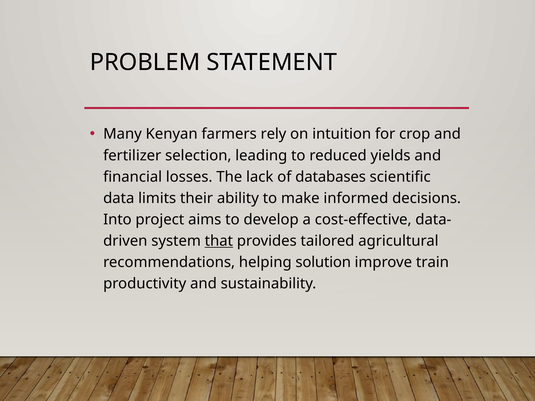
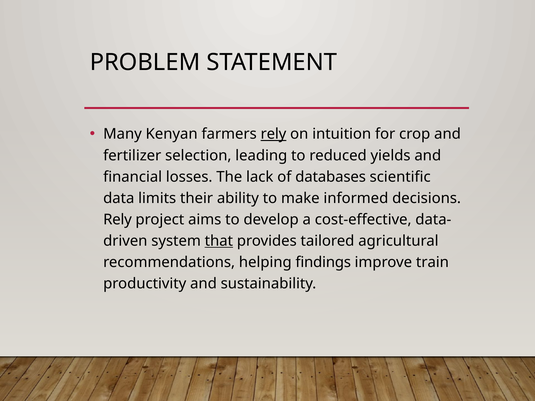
rely underline: none -> present (273, 134)
Into: Into -> Rely (117, 220)
solution: solution -> findings (323, 263)
